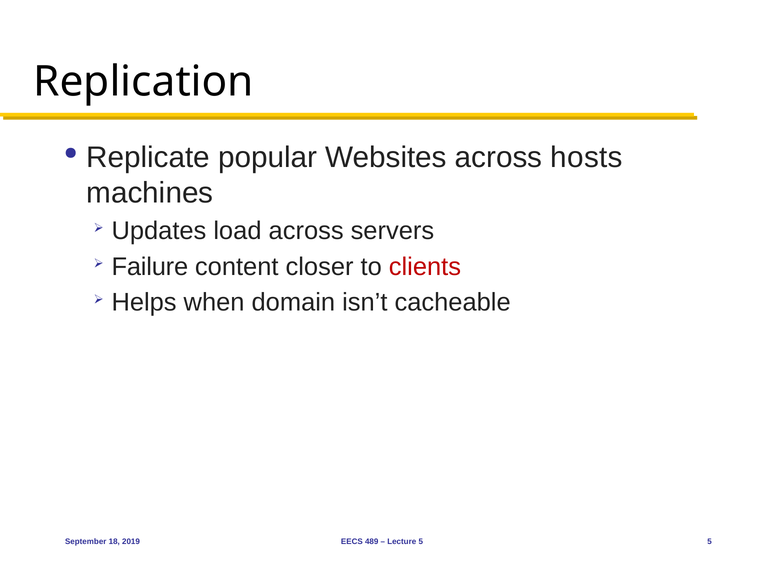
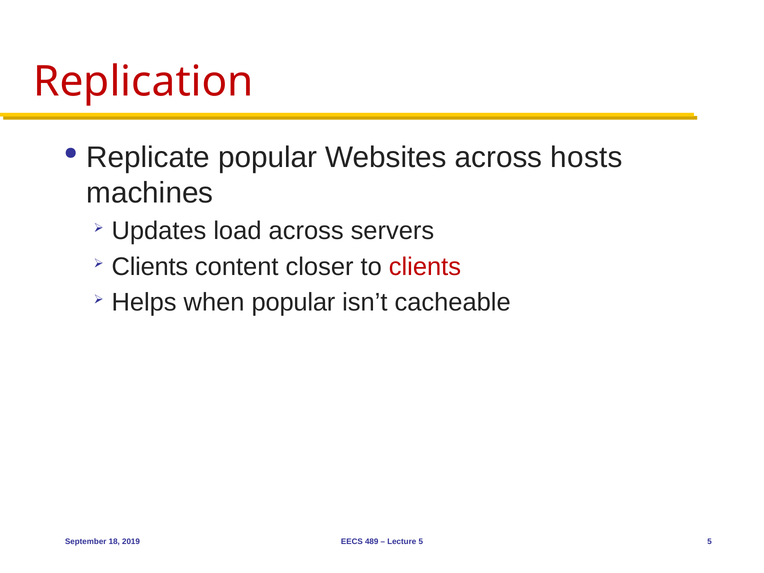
Replication colour: black -> red (143, 82)
Failure: Failure -> Clients (150, 267)
when domain: domain -> popular (293, 302)
